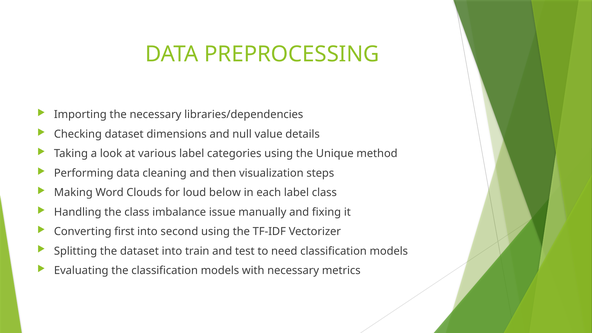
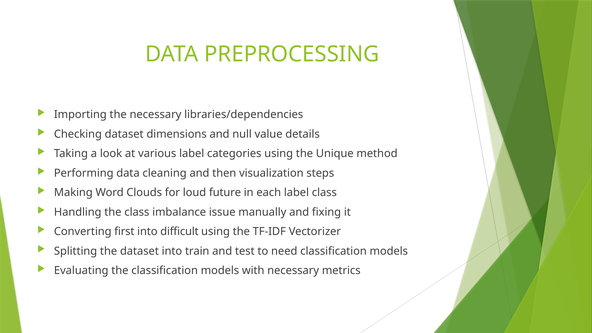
below: below -> future (225, 193)
second: second -> difficult (179, 232)
